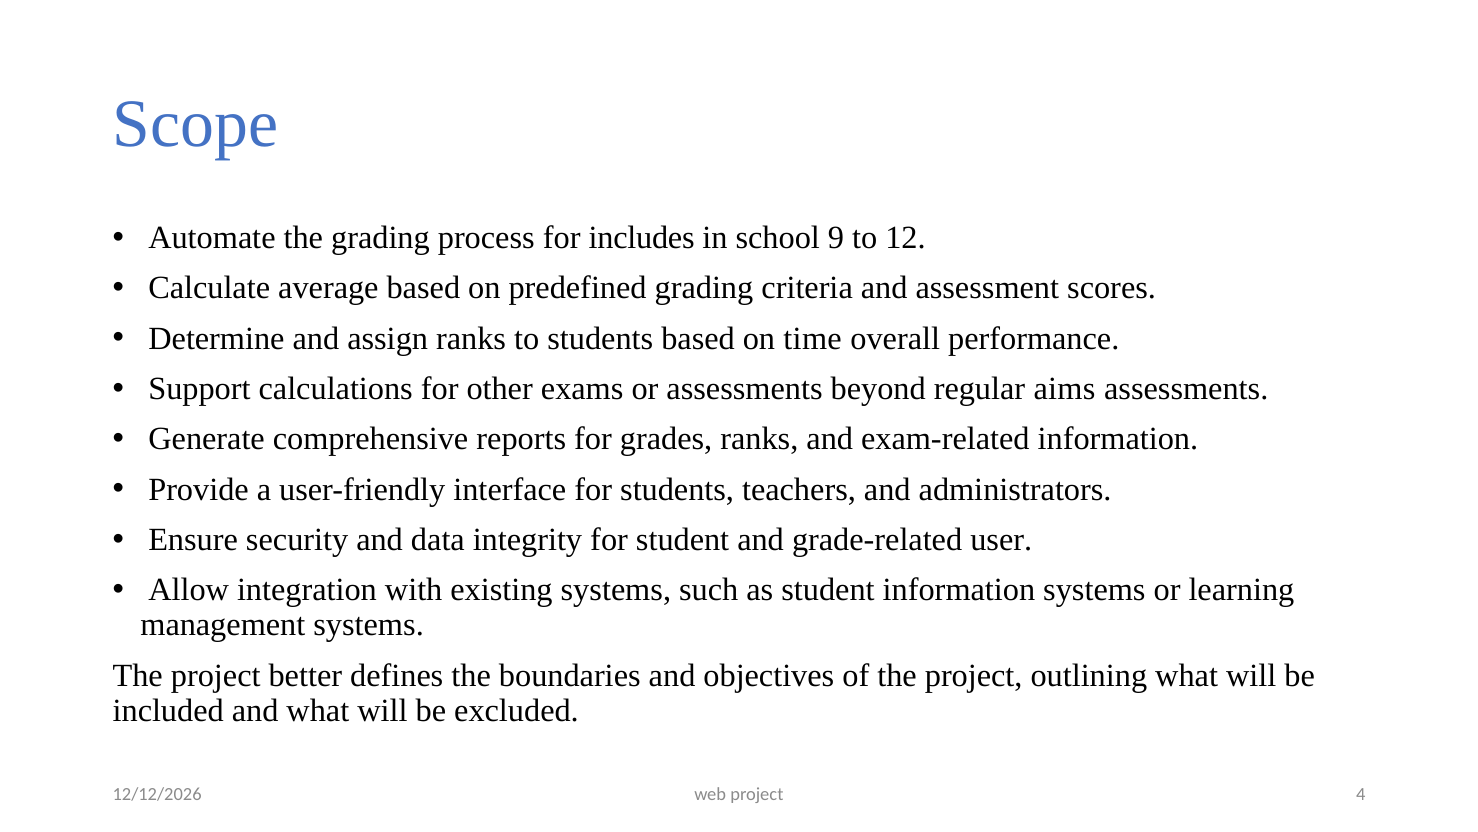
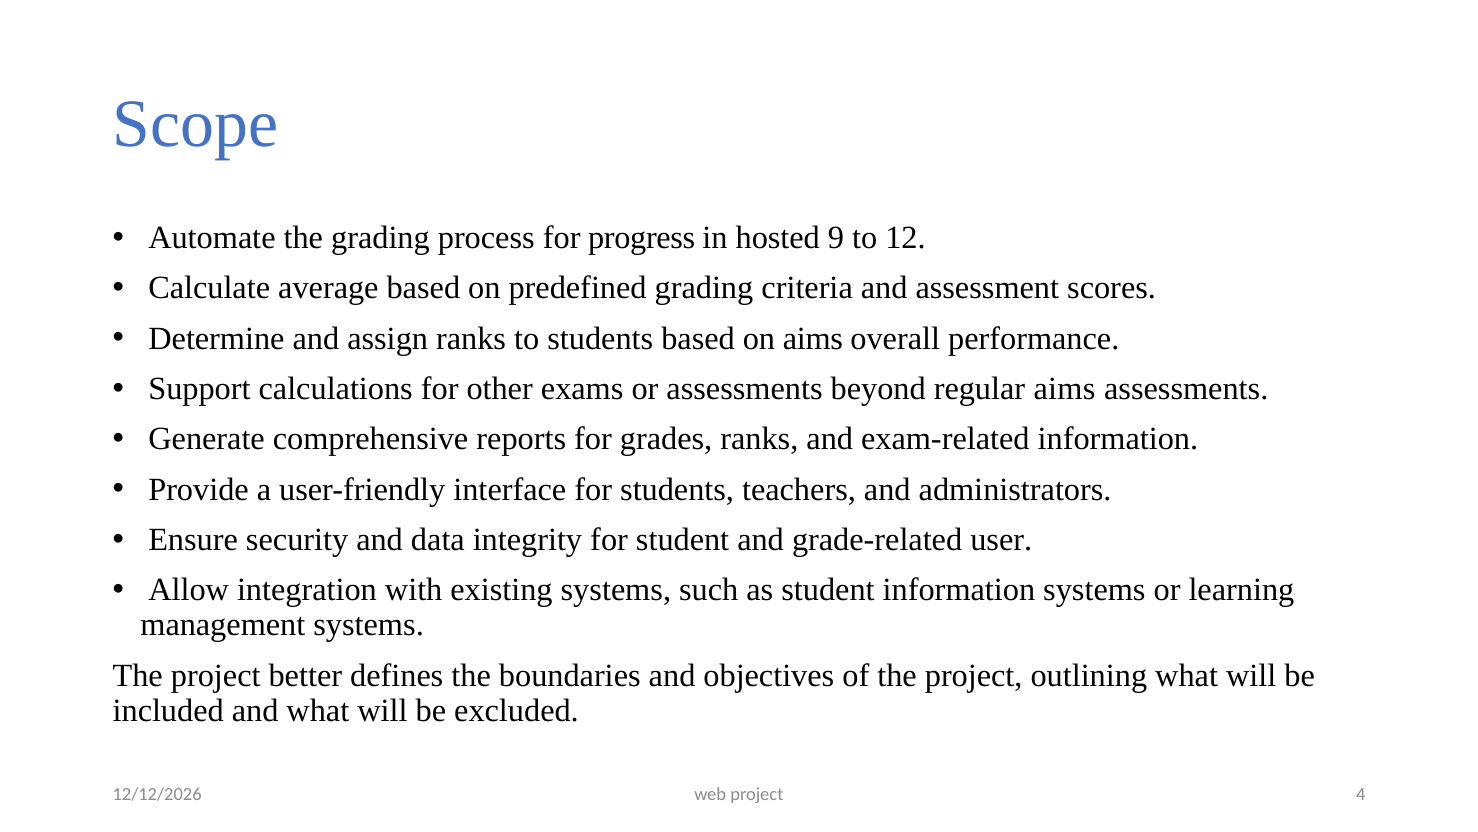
includes: includes -> progress (642, 238)
school: school -> hosted (778, 238)
on time: time -> aims (813, 338)
